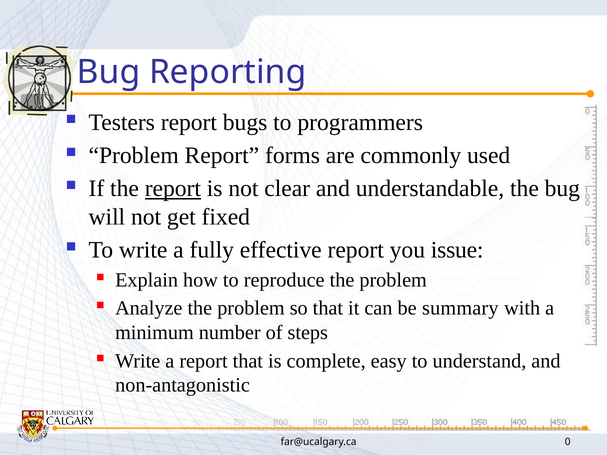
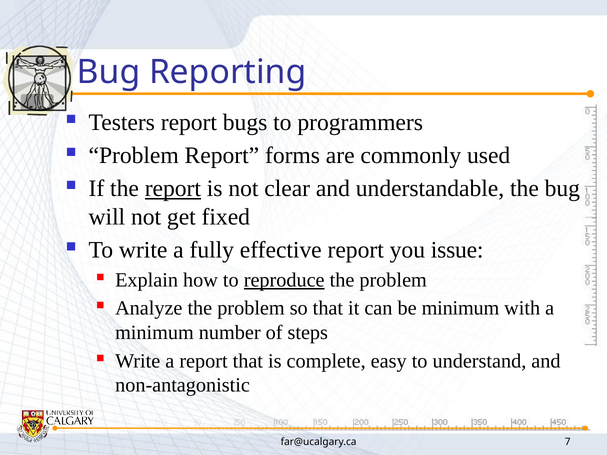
reproduce underline: none -> present (284, 280)
be summary: summary -> minimum (460, 308)
0: 0 -> 7 (568, 442)
